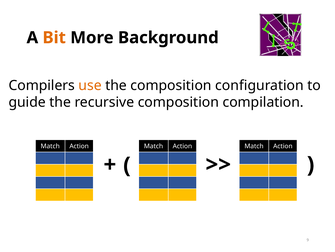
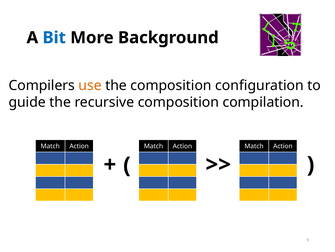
Bit colour: orange -> blue (54, 38)
